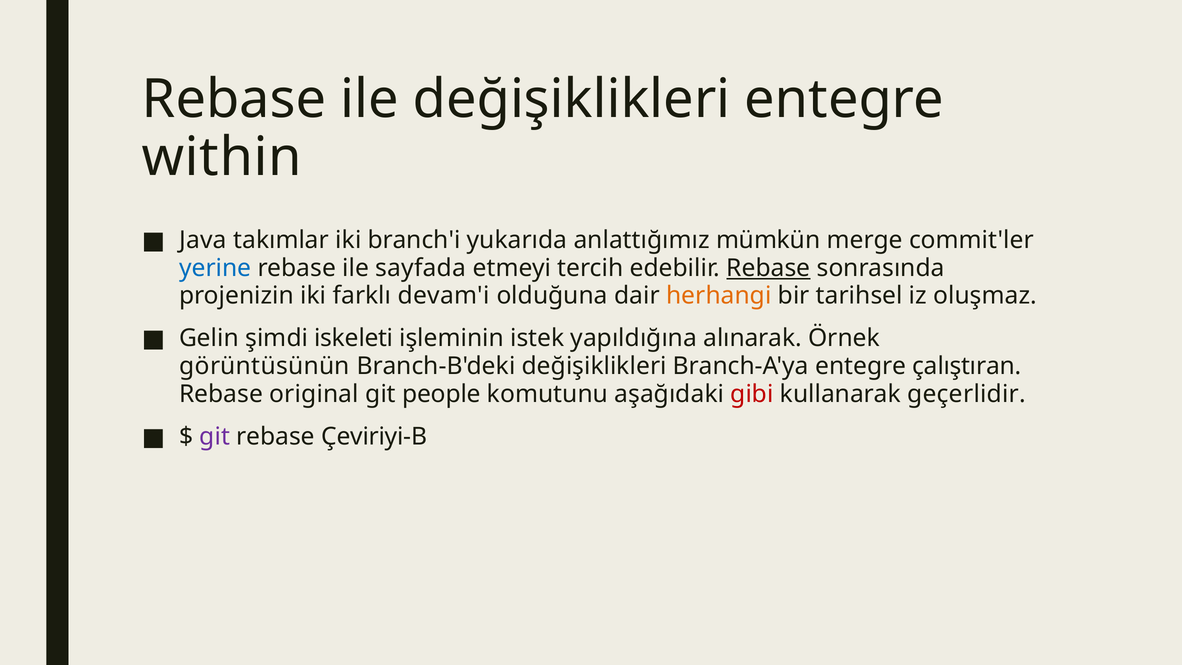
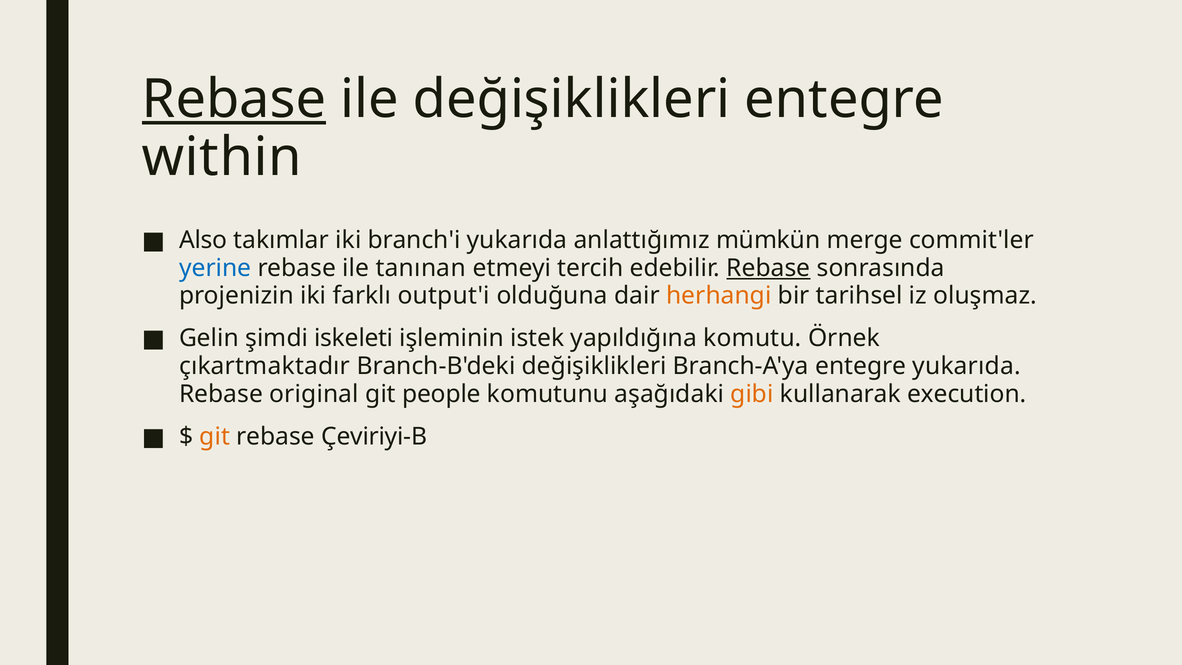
Rebase underline: none -> present (234, 99)
Java: Java -> Also (203, 240)
sayfada: sayfada -> tanınan (421, 268)
devam'i: devam'i -> output'i (444, 296)
alınarak: alınarak -> komutu (752, 338)
görüntüsünün: görüntüsünün -> çıkartmaktadır (265, 366)
entegre çalıştıran: çalıştıran -> yukarıda (967, 366)
gibi colour: red -> orange (752, 394)
geçerlidir: geçerlidir -> execution (967, 394)
git colour: purple -> orange (215, 436)
